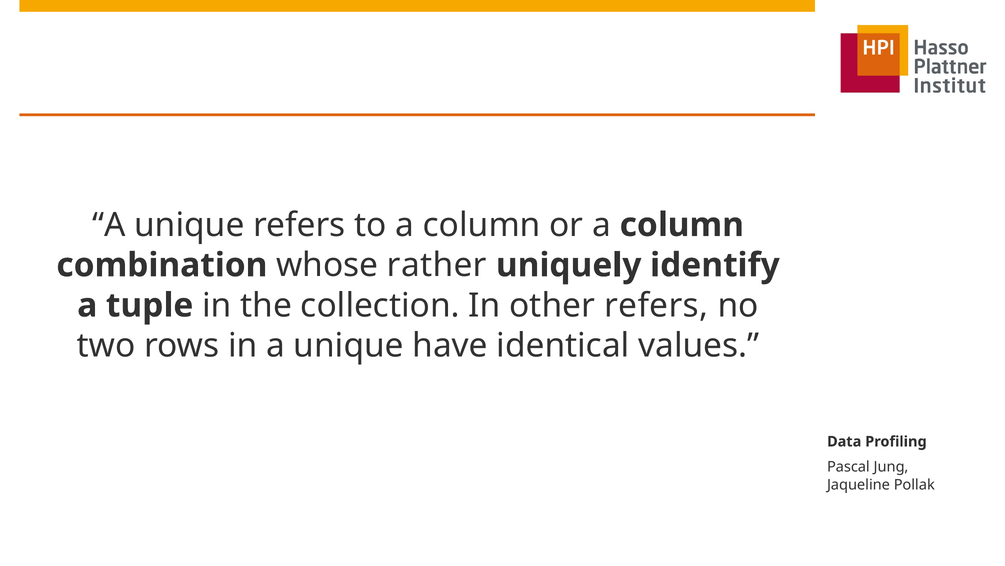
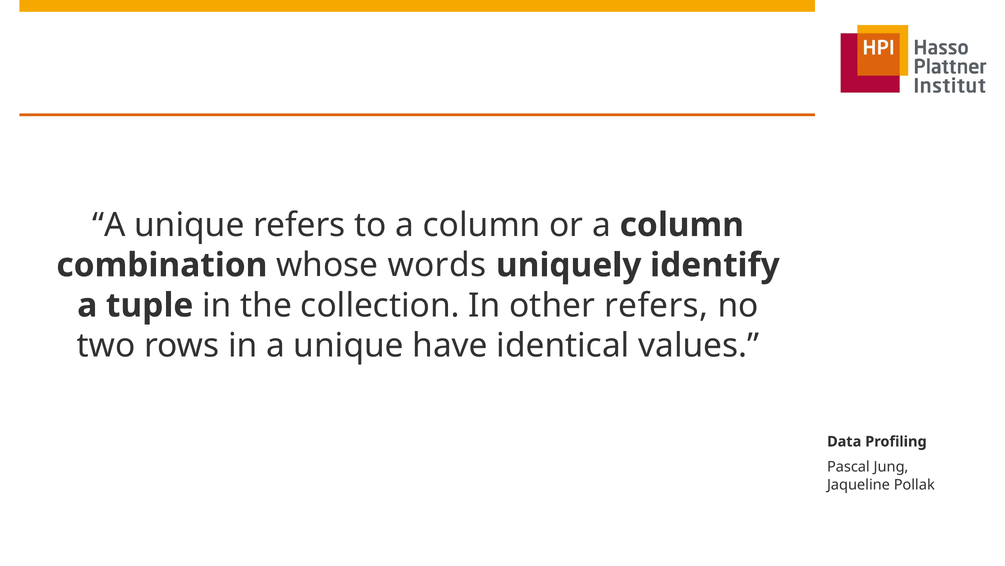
rather: rather -> words (437, 265)
